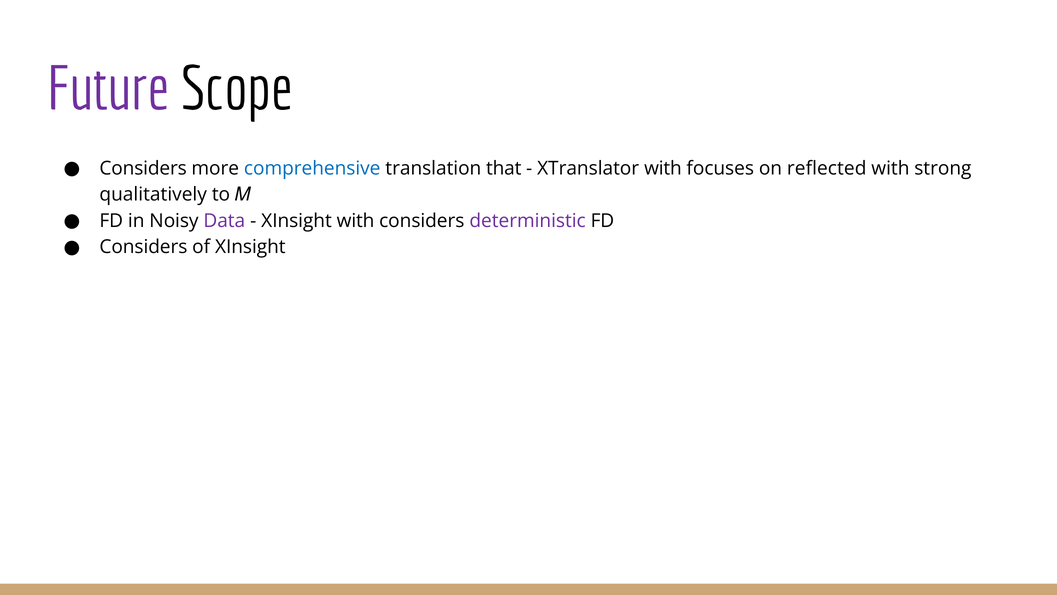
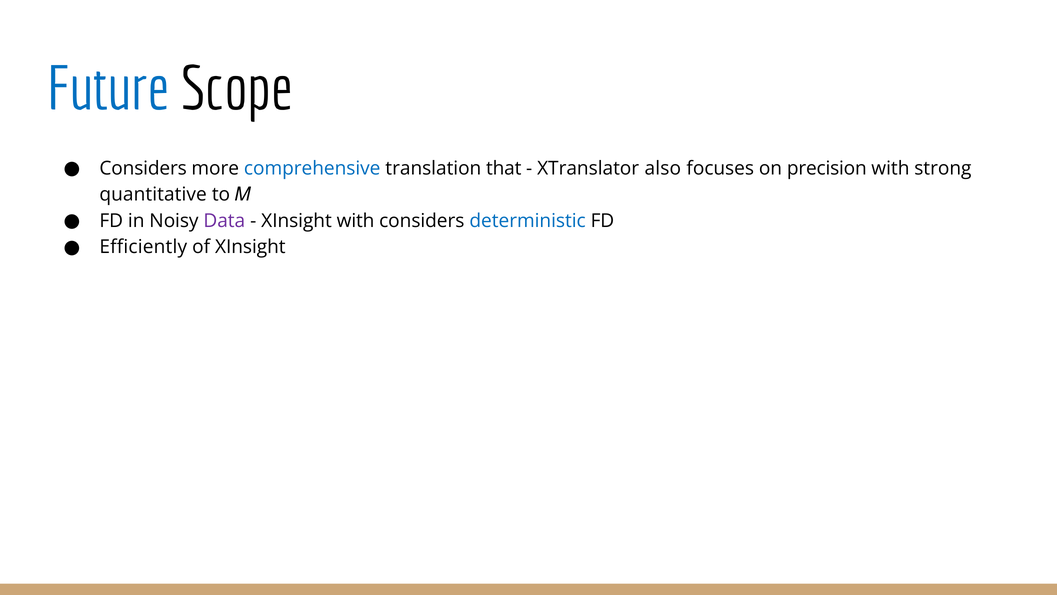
Future colour: purple -> blue (108, 89)
XTranslator with: with -> also (663, 168)
reflected: reflected -> precision (827, 168)
qualitatively: qualitatively -> quantitative (153, 195)
deterministic colour: purple -> blue (528, 221)
Considers: Considers -> Efficiently (143, 247)
